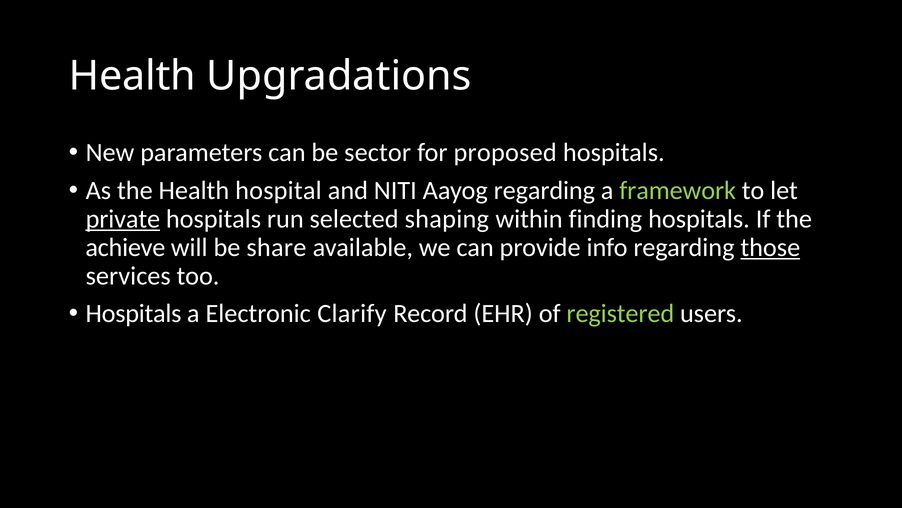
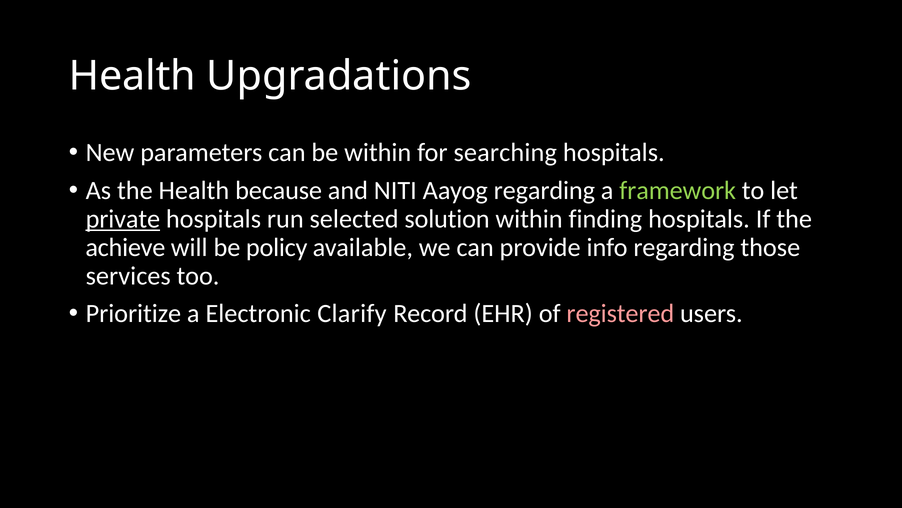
be sector: sector -> within (378, 153)
proposed: proposed -> searching (505, 153)
hospital: hospital -> because (279, 190)
shaping: shaping -> solution (447, 219)
share: share -> policy (277, 247)
those underline: present -> none (770, 247)
Hospitals: Hospitals -> Prioritize (133, 313)
registered colour: light green -> pink (620, 313)
